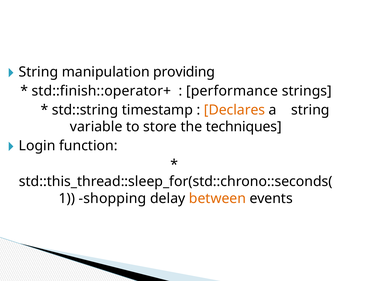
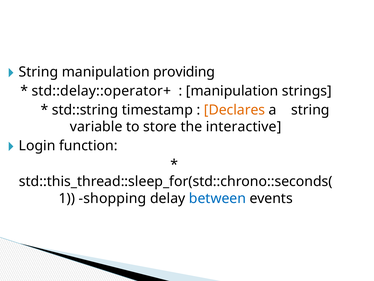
std::finish::operator+: std::finish::operator+ -> std::delay::operator+ (101, 91)
performance: performance -> manipulation (232, 91)
techniques: techniques -> interactive (244, 127)
between colour: orange -> blue (217, 198)
